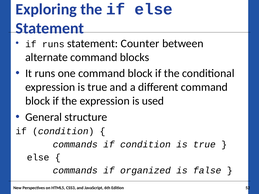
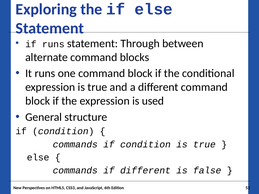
Counter: Counter -> Through (140, 44)
if organized: organized -> different (145, 171)
